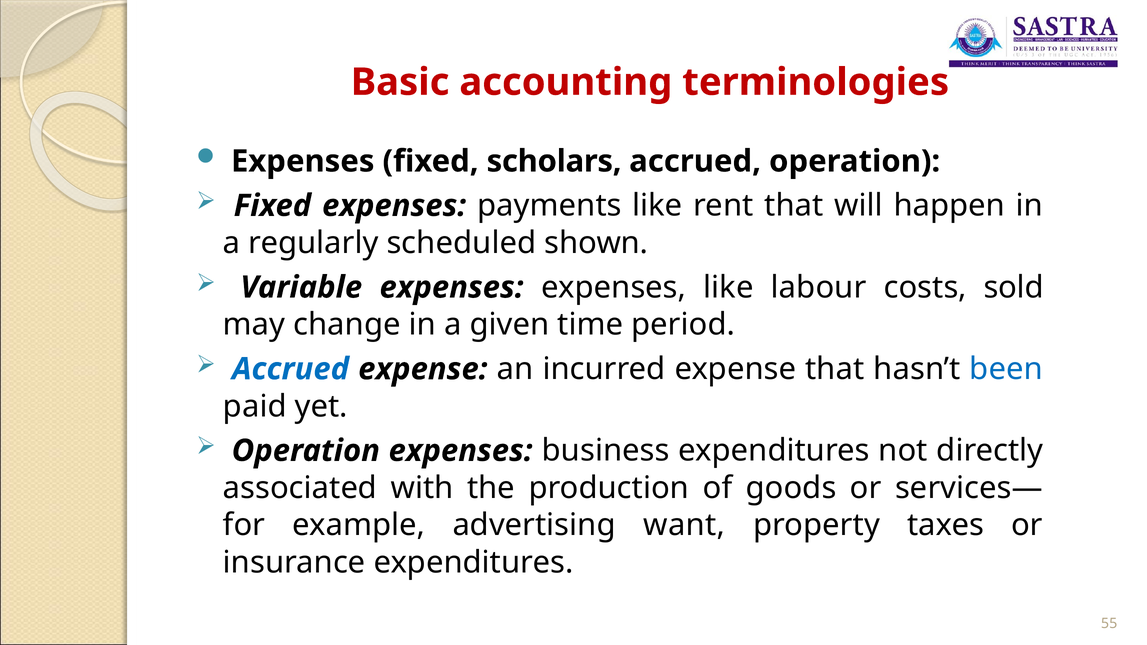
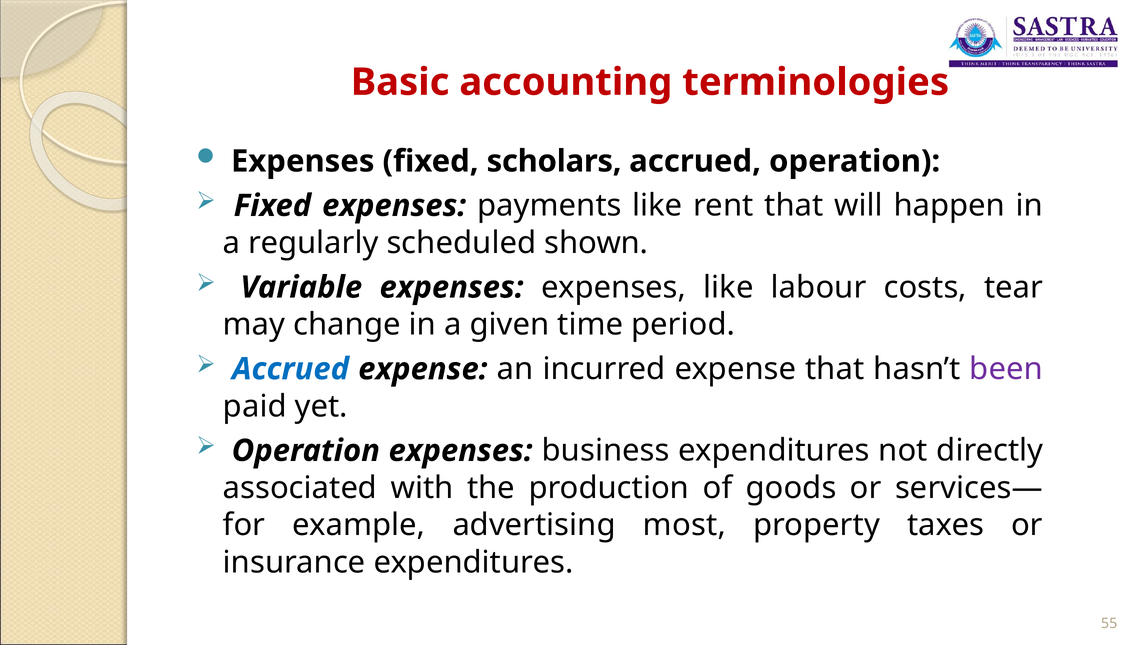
sold: sold -> tear (1014, 287)
been colour: blue -> purple (1006, 369)
want: want -> most (684, 525)
